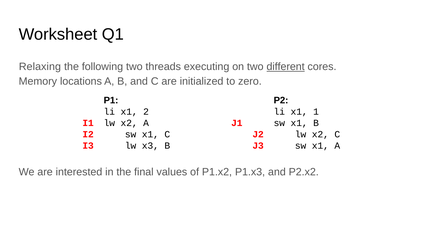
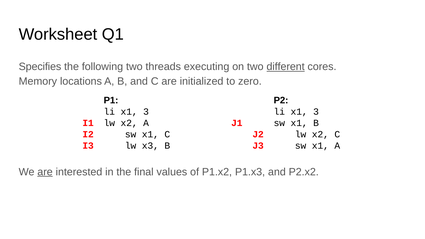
Relaxing: Relaxing -> Specifies (40, 67)
2: 2 -> 3 (146, 112)
1: 1 -> 3 (316, 112)
are underline: none -> present (45, 172)
